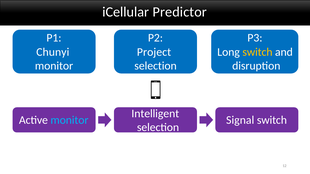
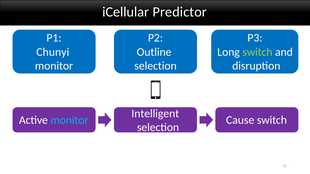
Project: Project -> Outline (154, 52)
switch colour: yellow -> light green (257, 52)
Signal: Signal -> Cause (240, 120)
